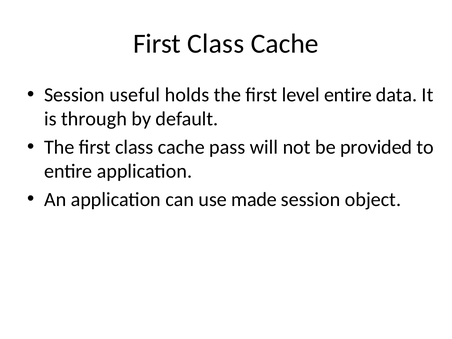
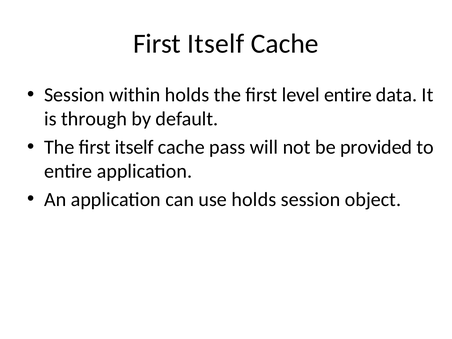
Class: Class -> Itself (216, 44)
useful: useful -> within (135, 95)
The first class: class -> itself (134, 147)
use made: made -> holds (254, 199)
